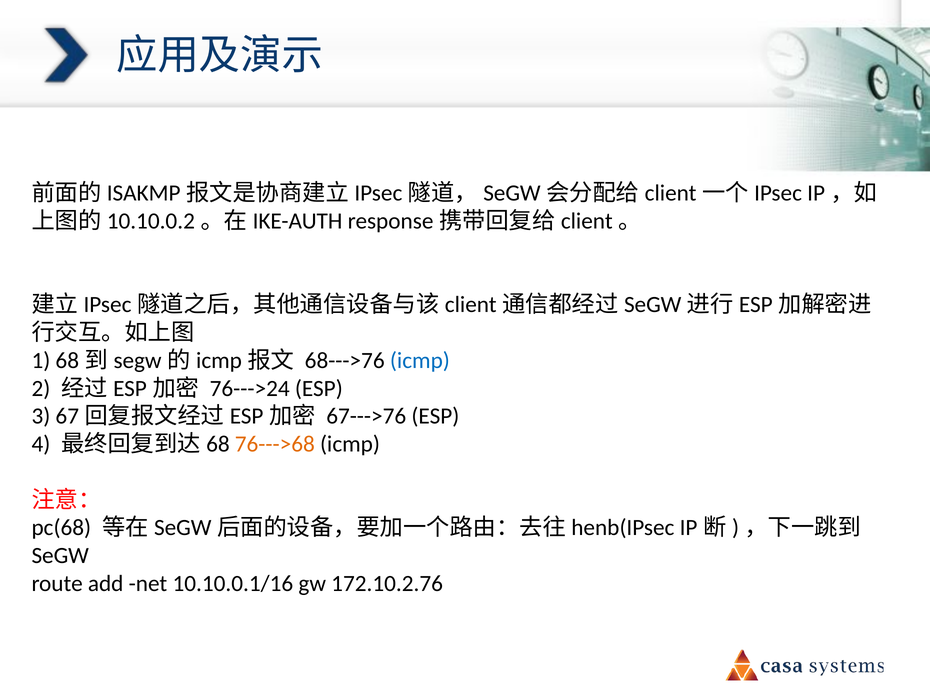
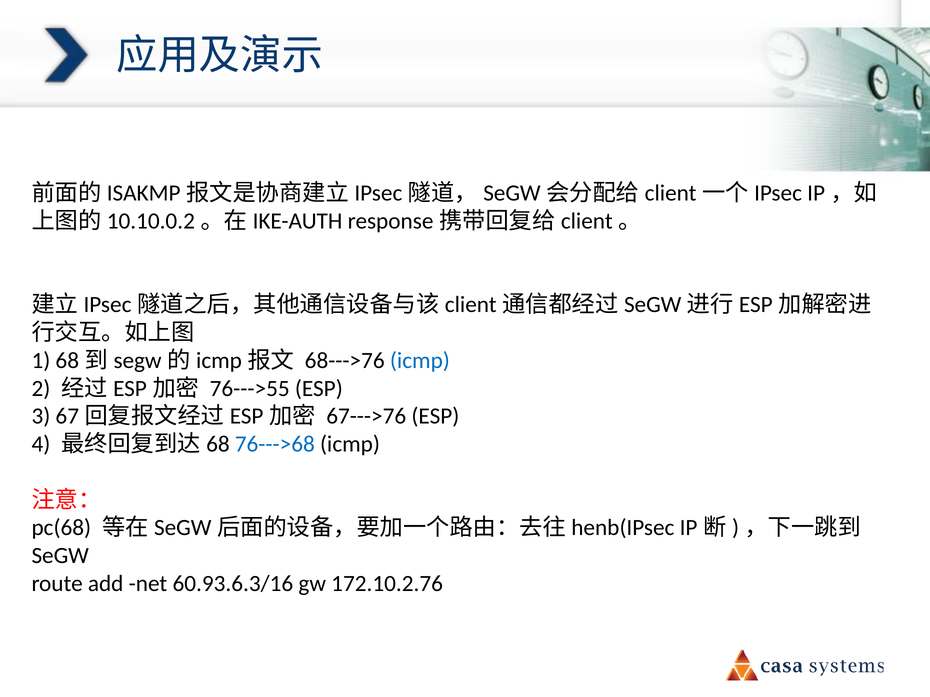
76--->24: 76--->24 -> 76--->55 (250, 389)
76--->68 colour: orange -> blue (275, 444)
10.10.0.1/16: 10.10.0.1/16 -> 60.93.6.3/16 (233, 584)
